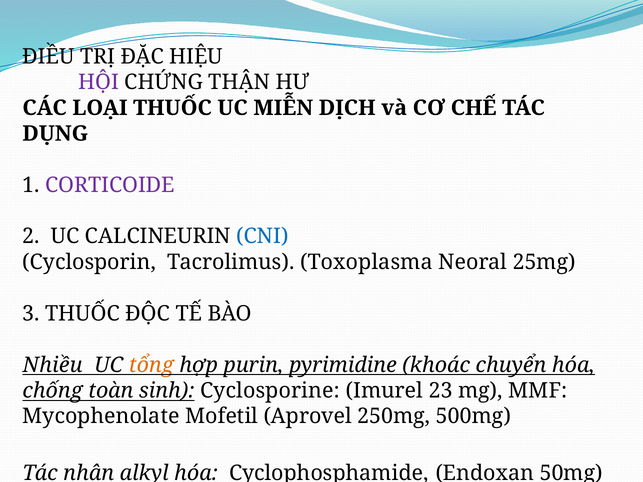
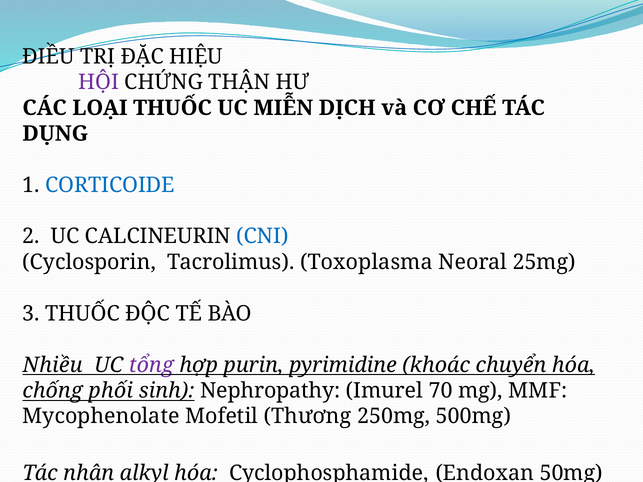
CORTICOIDE colour: purple -> blue (110, 185)
tổng colour: orange -> purple (151, 365)
toàn: toàn -> phối (111, 391)
Cyclosporine: Cyclosporine -> Nephropathy (270, 391)
23: 23 -> 70 (441, 391)
Aprovel: Aprovel -> Thương (308, 417)
